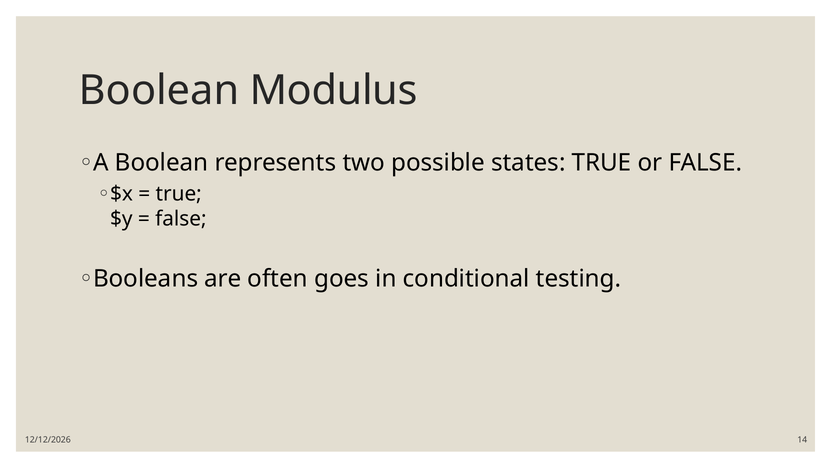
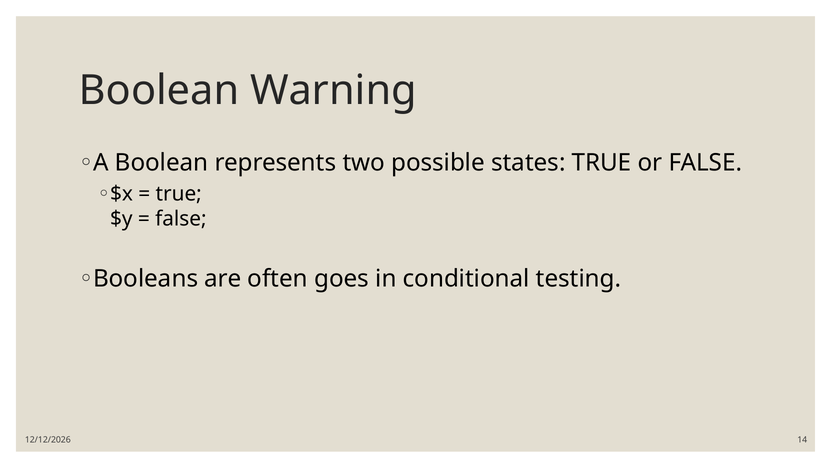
Modulus: Modulus -> Warning (333, 90)
